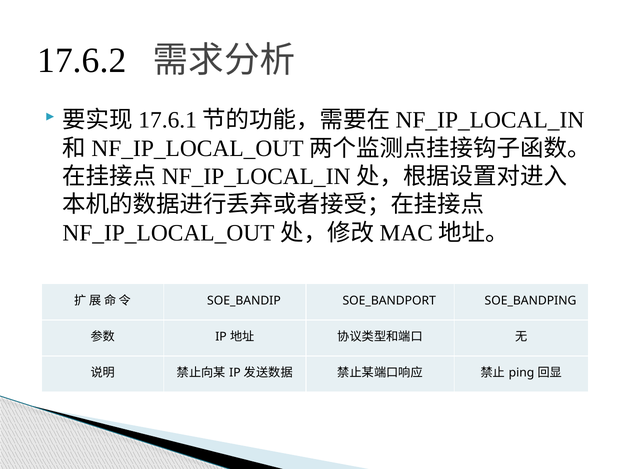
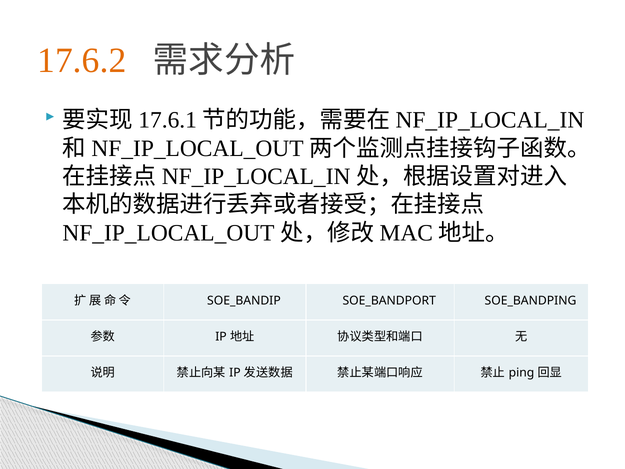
17.6.2 colour: black -> orange (82, 60)
